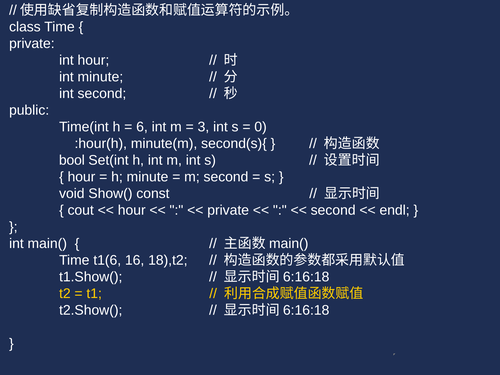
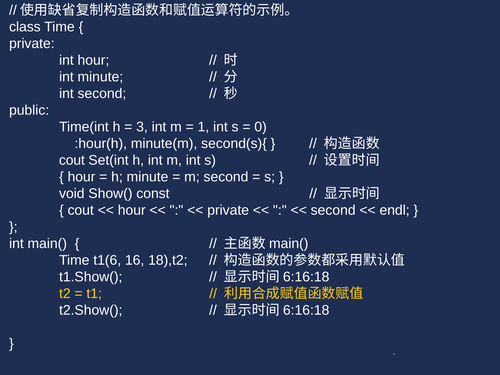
6: 6 -> 3 (142, 127)
3: 3 -> 1 (203, 127)
bool: bool -> cout (72, 160)
